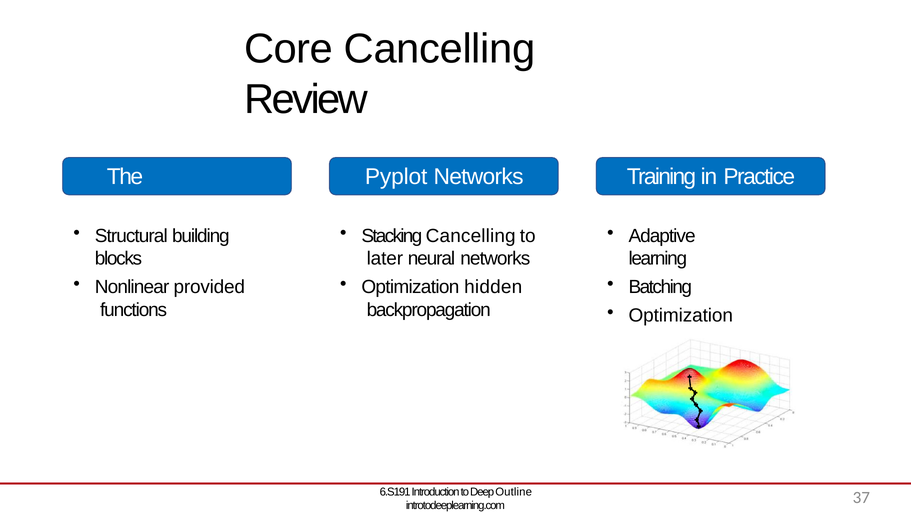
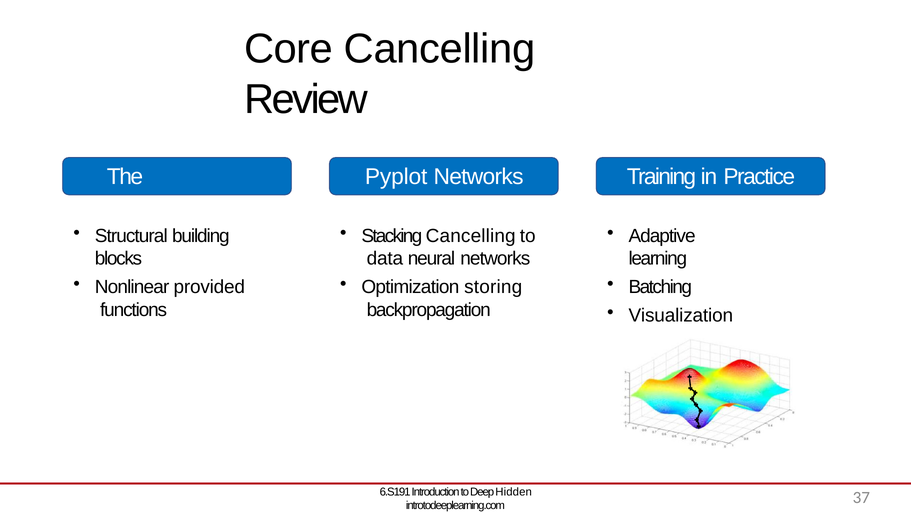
later: later -> data (385, 258)
hidden: hidden -> storing (493, 287)
Optimization: Optimization -> Visualization (681, 315)
Outline: Outline -> Hidden (514, 492)
